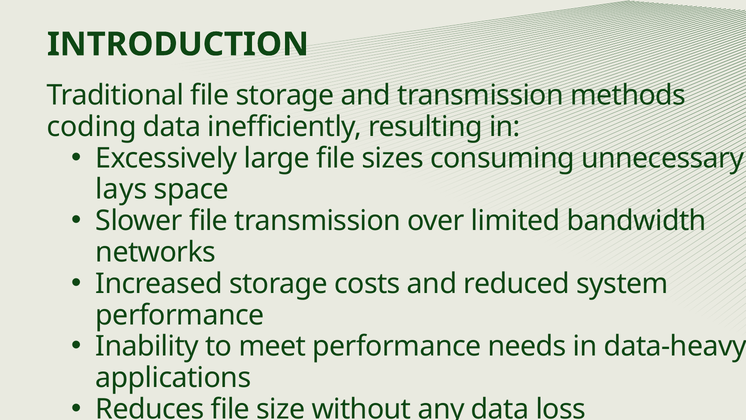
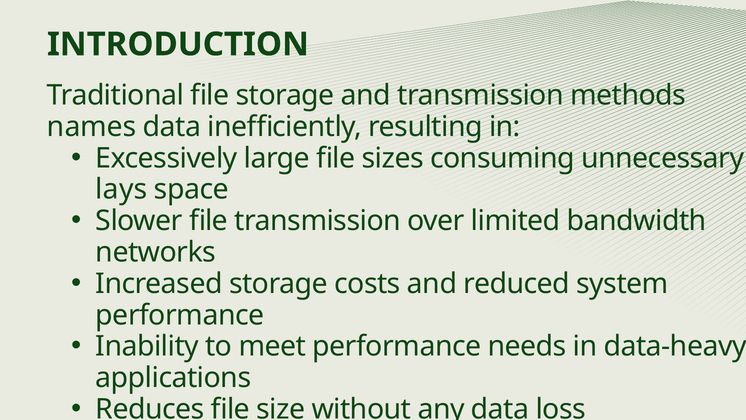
coding: coding -> names (92, 127)
